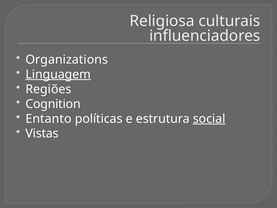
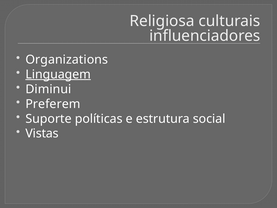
Regiões: Regiões -> Diminui (48, 89)
Cognition: Cognition -> Preferem (53, 104)
Entanto: Entanto -> Suporte (49, 119)
social underline: present -> none (209, 119)
